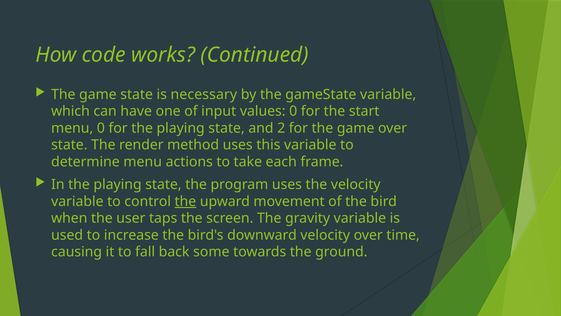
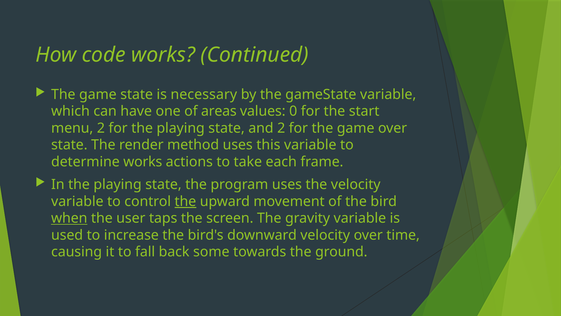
input: input -> areas (219, 111)
menu 0: 0 -> 2 (101, 128)
determine menu: menu -> works (143, 162)
when underline: none -> present (69, 218)
